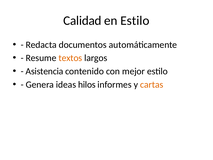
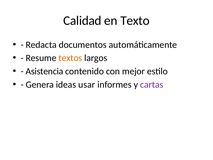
en Estilo: Estilo -> Texto (135, 21)
hilos: hilos -> usar (87, 84)
cartas colour: orange -> purple (152, 84)
